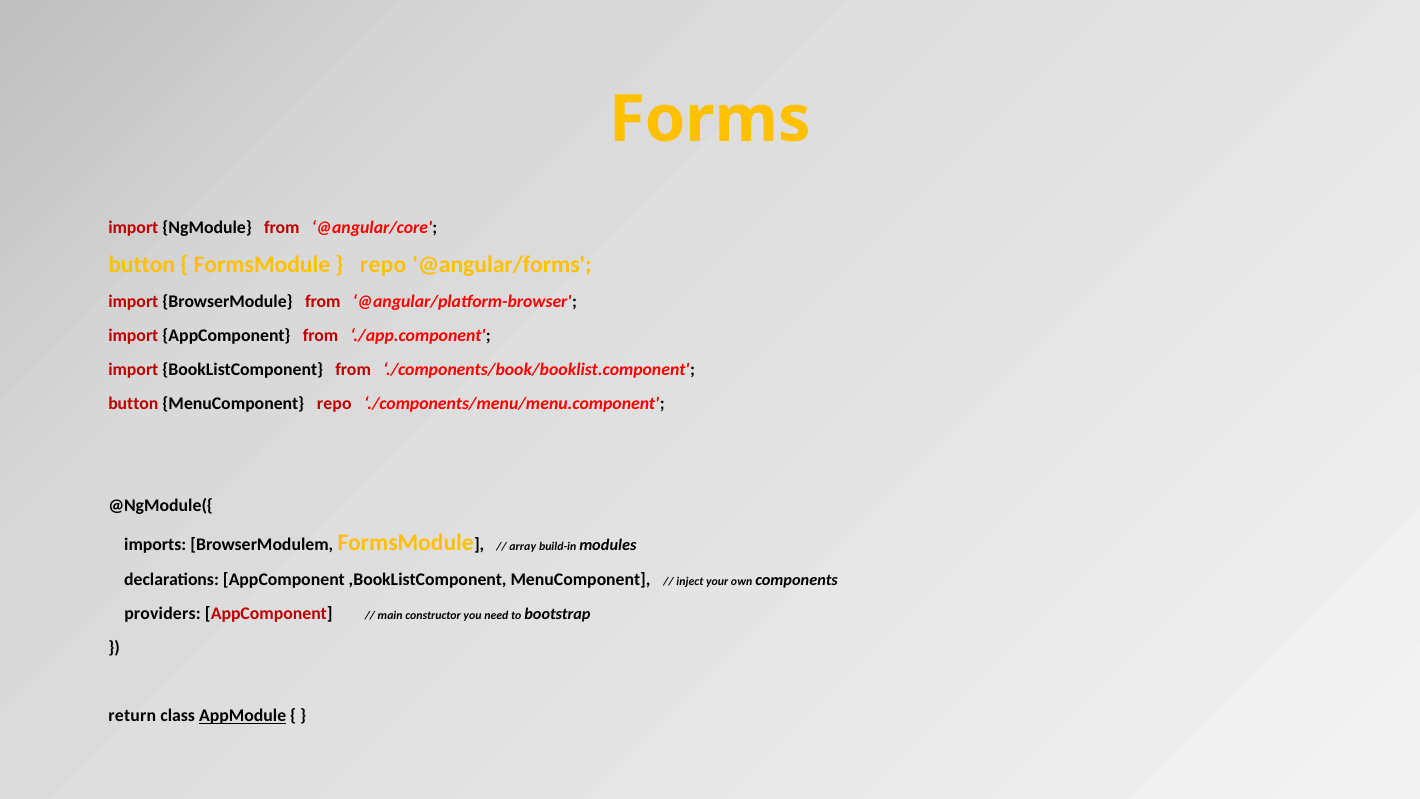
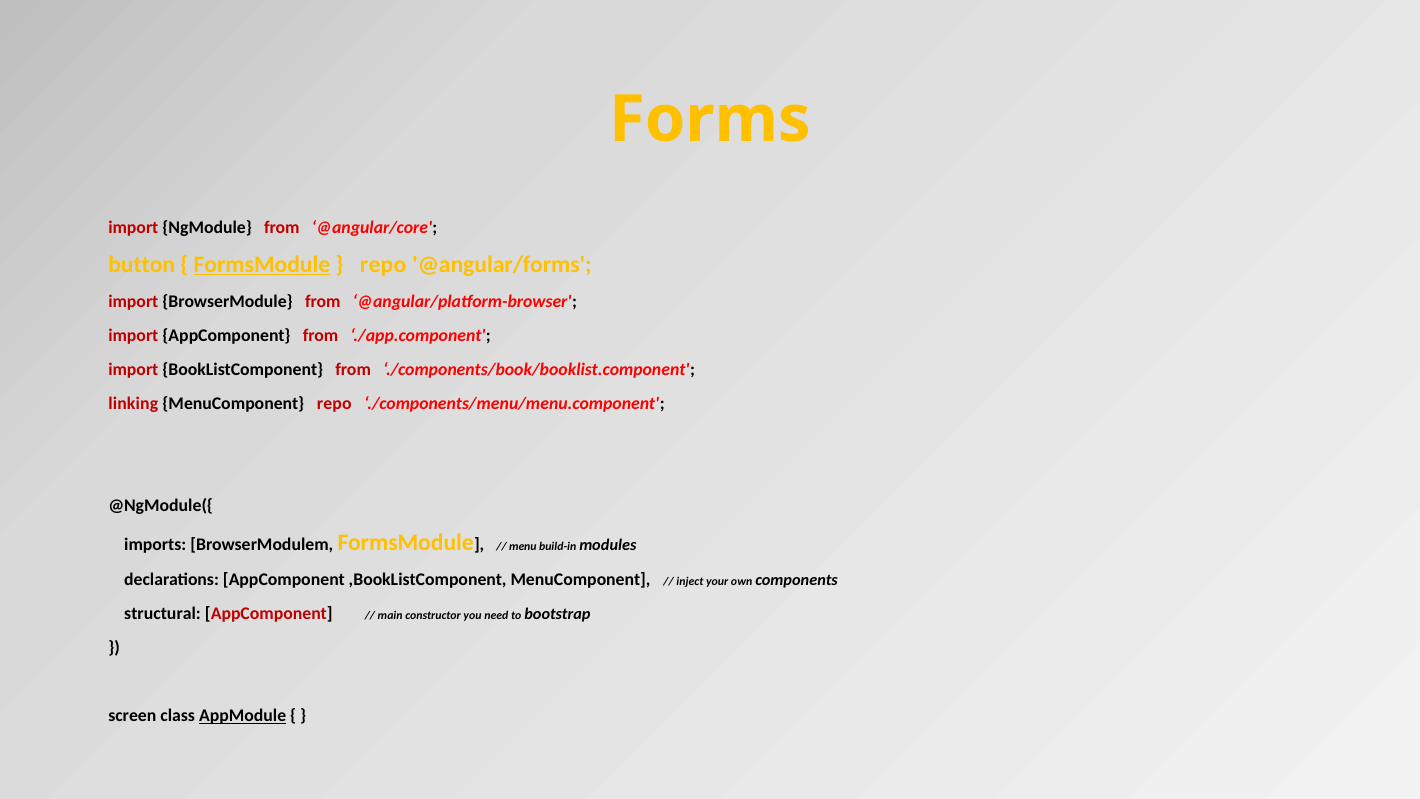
FormsModule underline: none -> present (262, 265)
button: button -> linking (133, 404)
array: array -> menu (523, 546)
providers: providers -> structural (163, 614)
return: return -> screen (132, 716)
